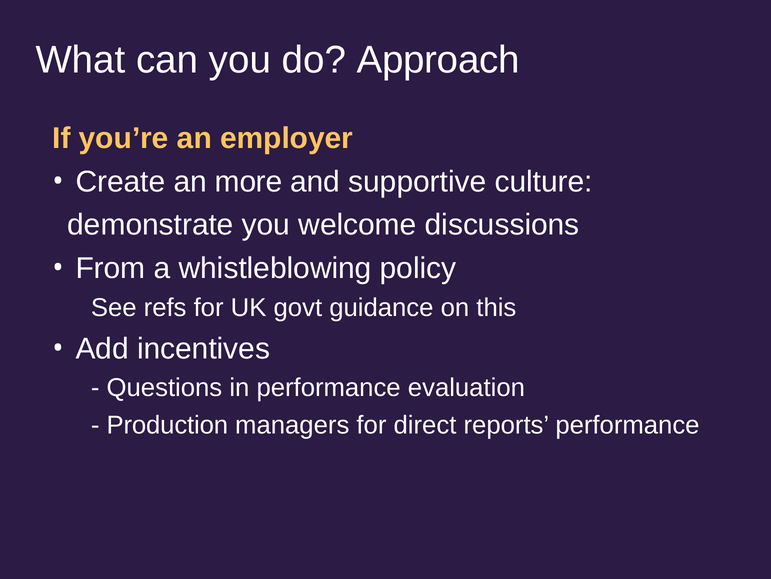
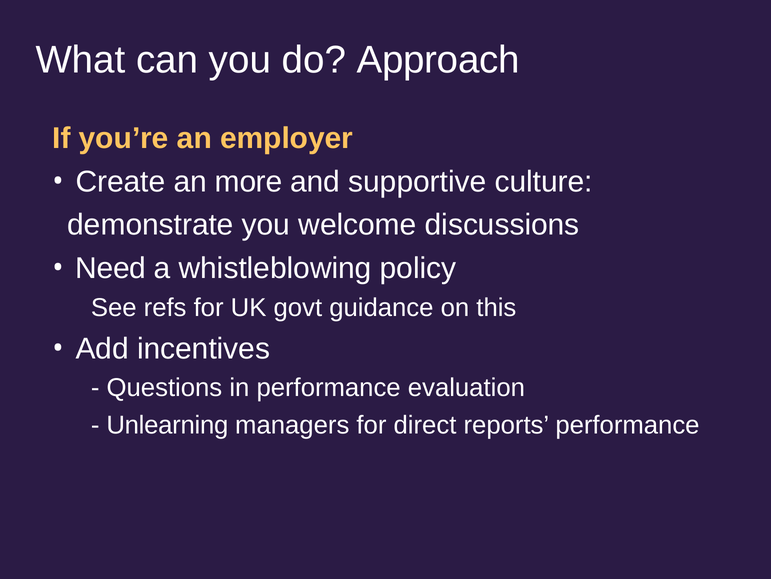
From: From -> Need (111, 268)
Production: Production -> Unlearning (167, 424)
